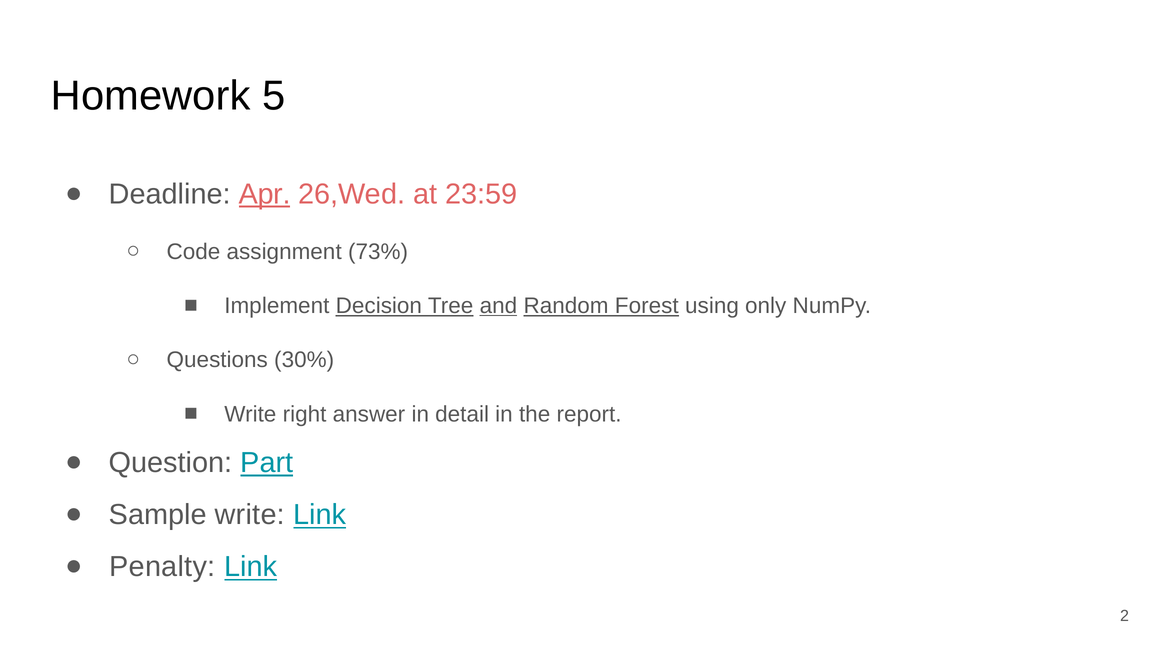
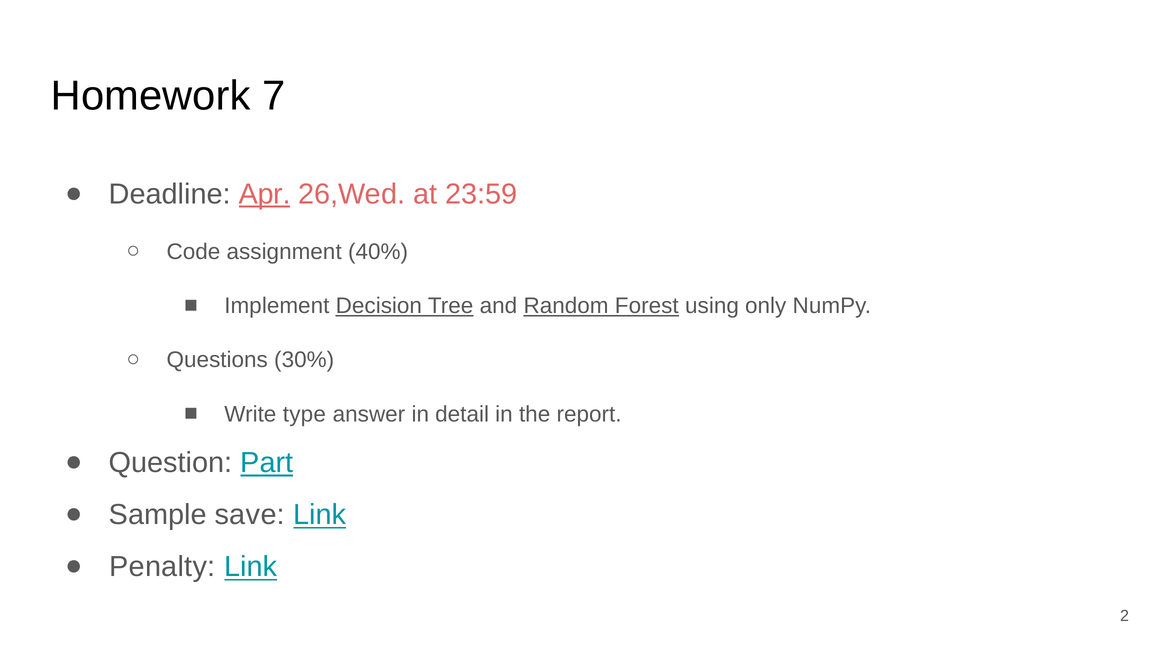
5: 5 -> 7 (274, 96)
73%: 73% -> 40% (378, 251)
and underline: present -> none (498, 305)
right: right -> type (304, 414)
Sample write: write -> save (250, 514)
